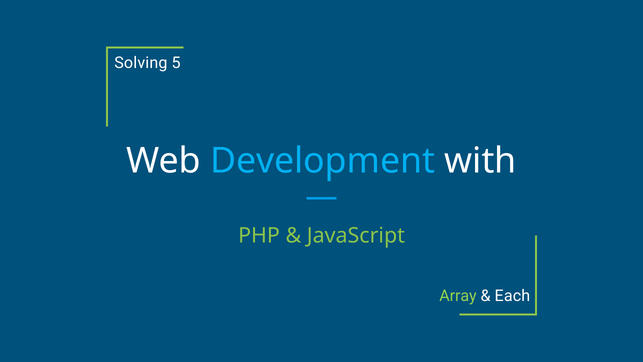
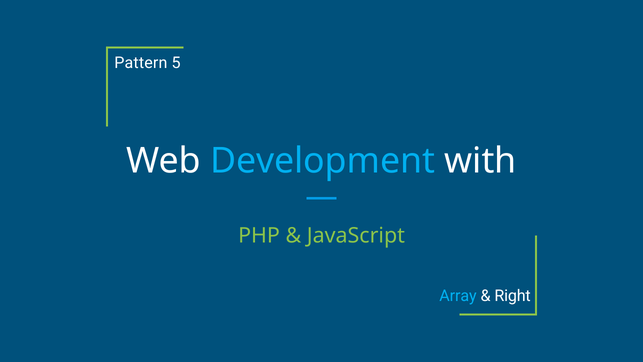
Solving: Solving -> Pattern (141, 63)
Array colour: light green -> light blue (458, 296)
Each: Each -> Right (513, 296)
